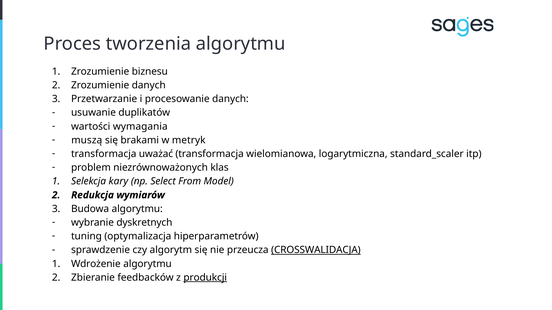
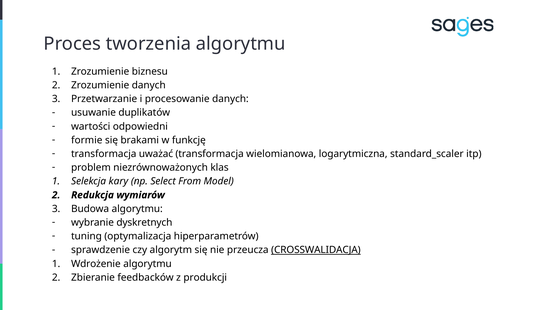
wymagania: wymagania -> odpowiedni (140, 127)
muszą: muszą -> formie (87, 140)
metryk: metryk -> funkcję (189, 140)
produkcji underline: present -> none (205, 278)
